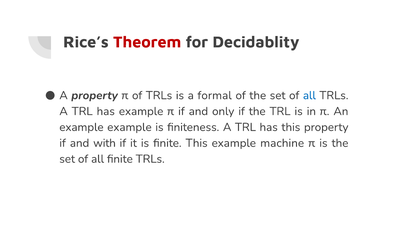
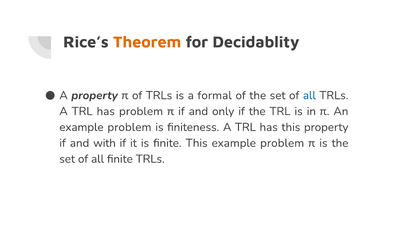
Theorem colour: red -> orange (147, 42)
has example: example -> problem (141, 111)
example: example -> problem (129, 127)
This example machine: machine -> problem (282, 143)
